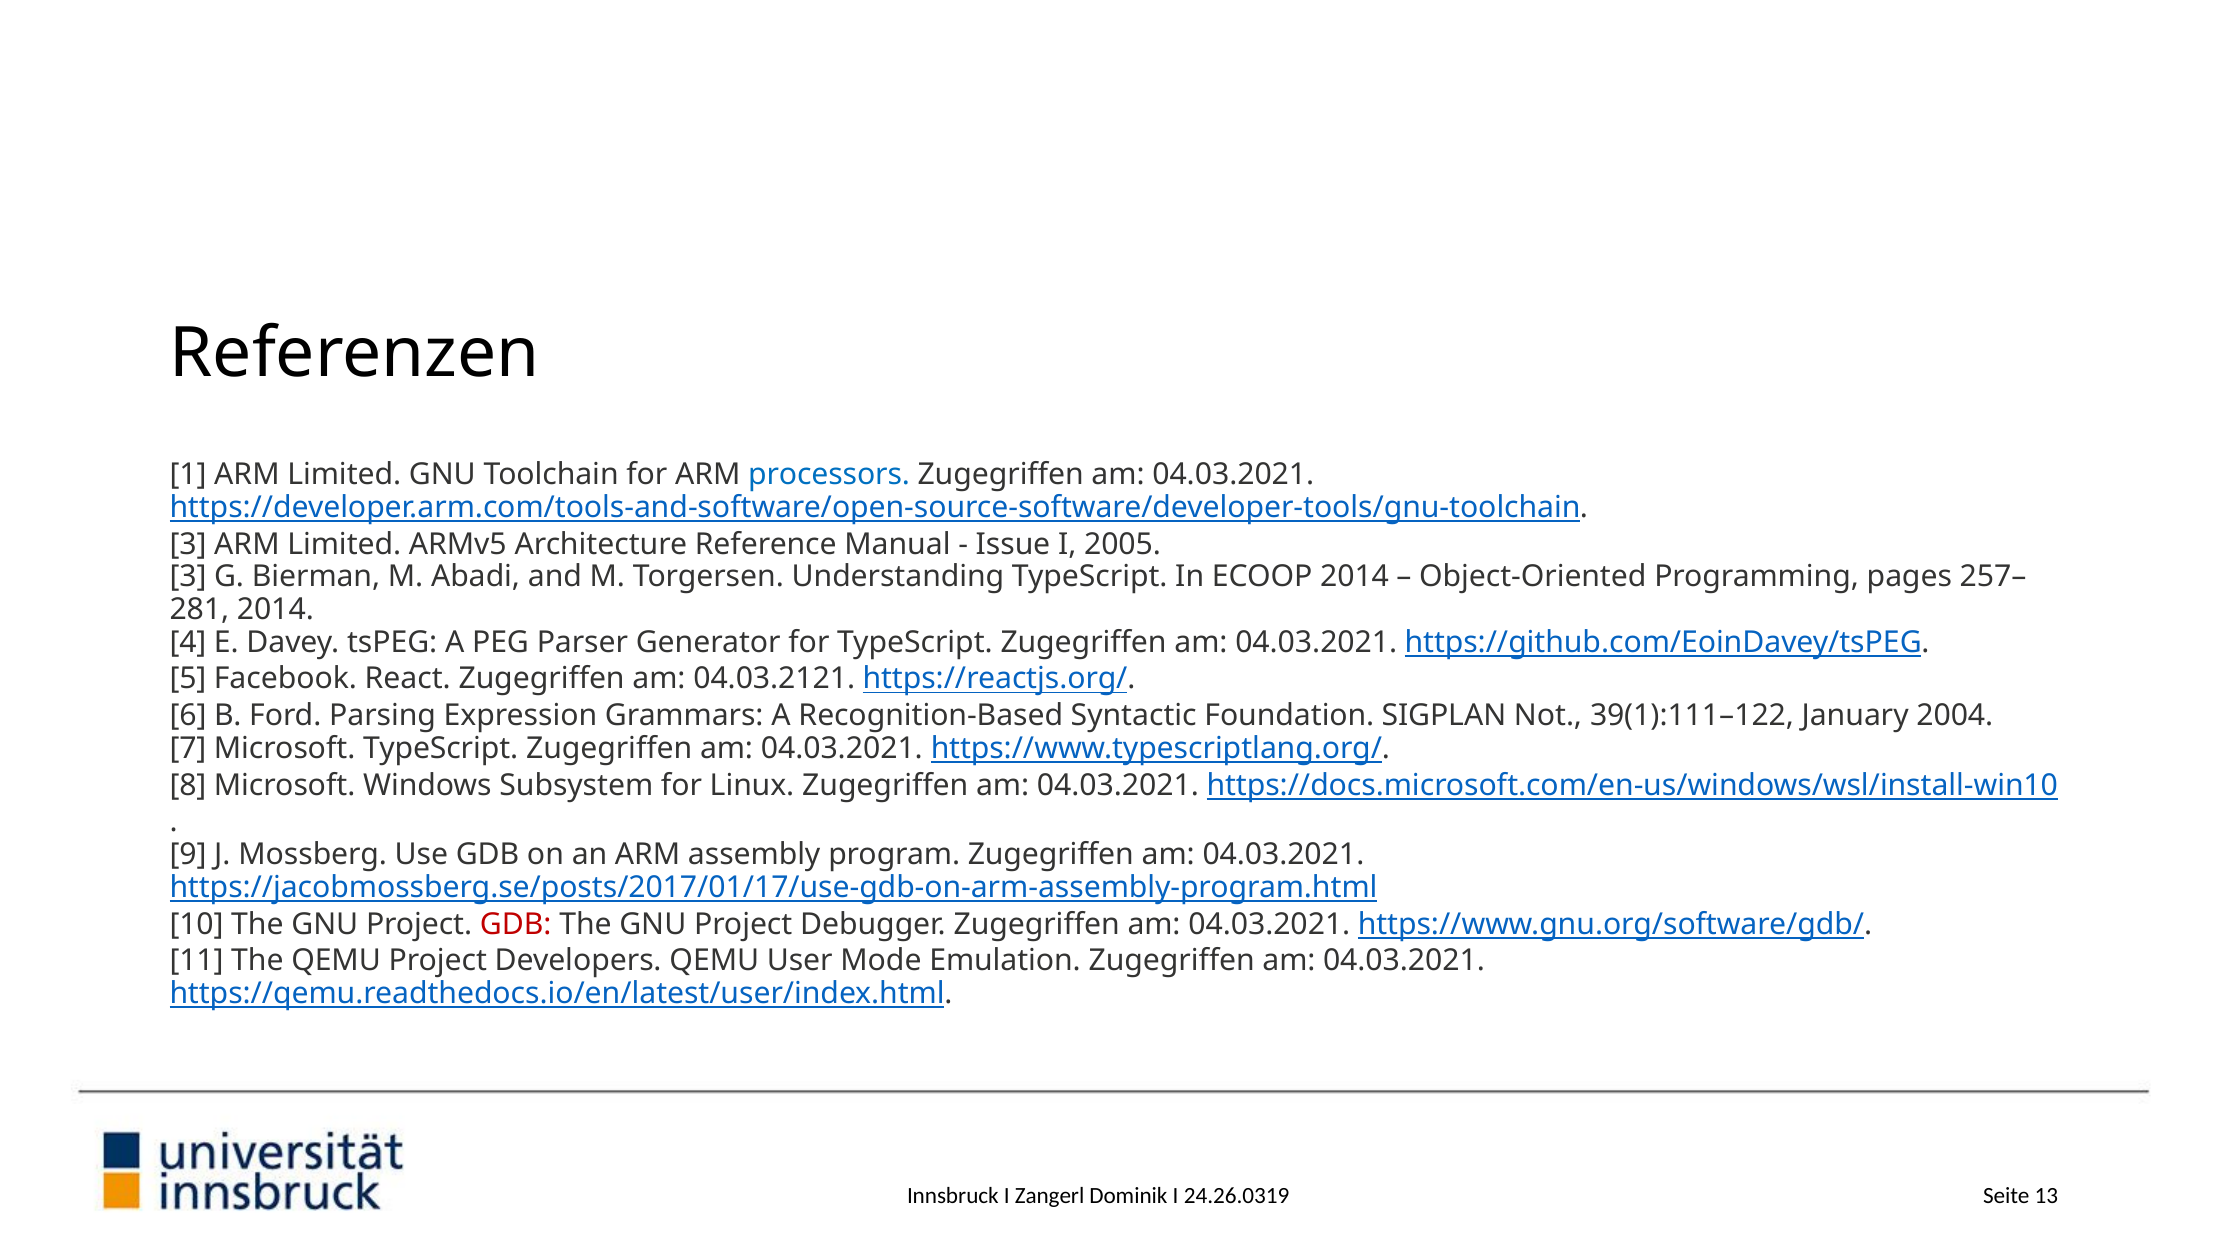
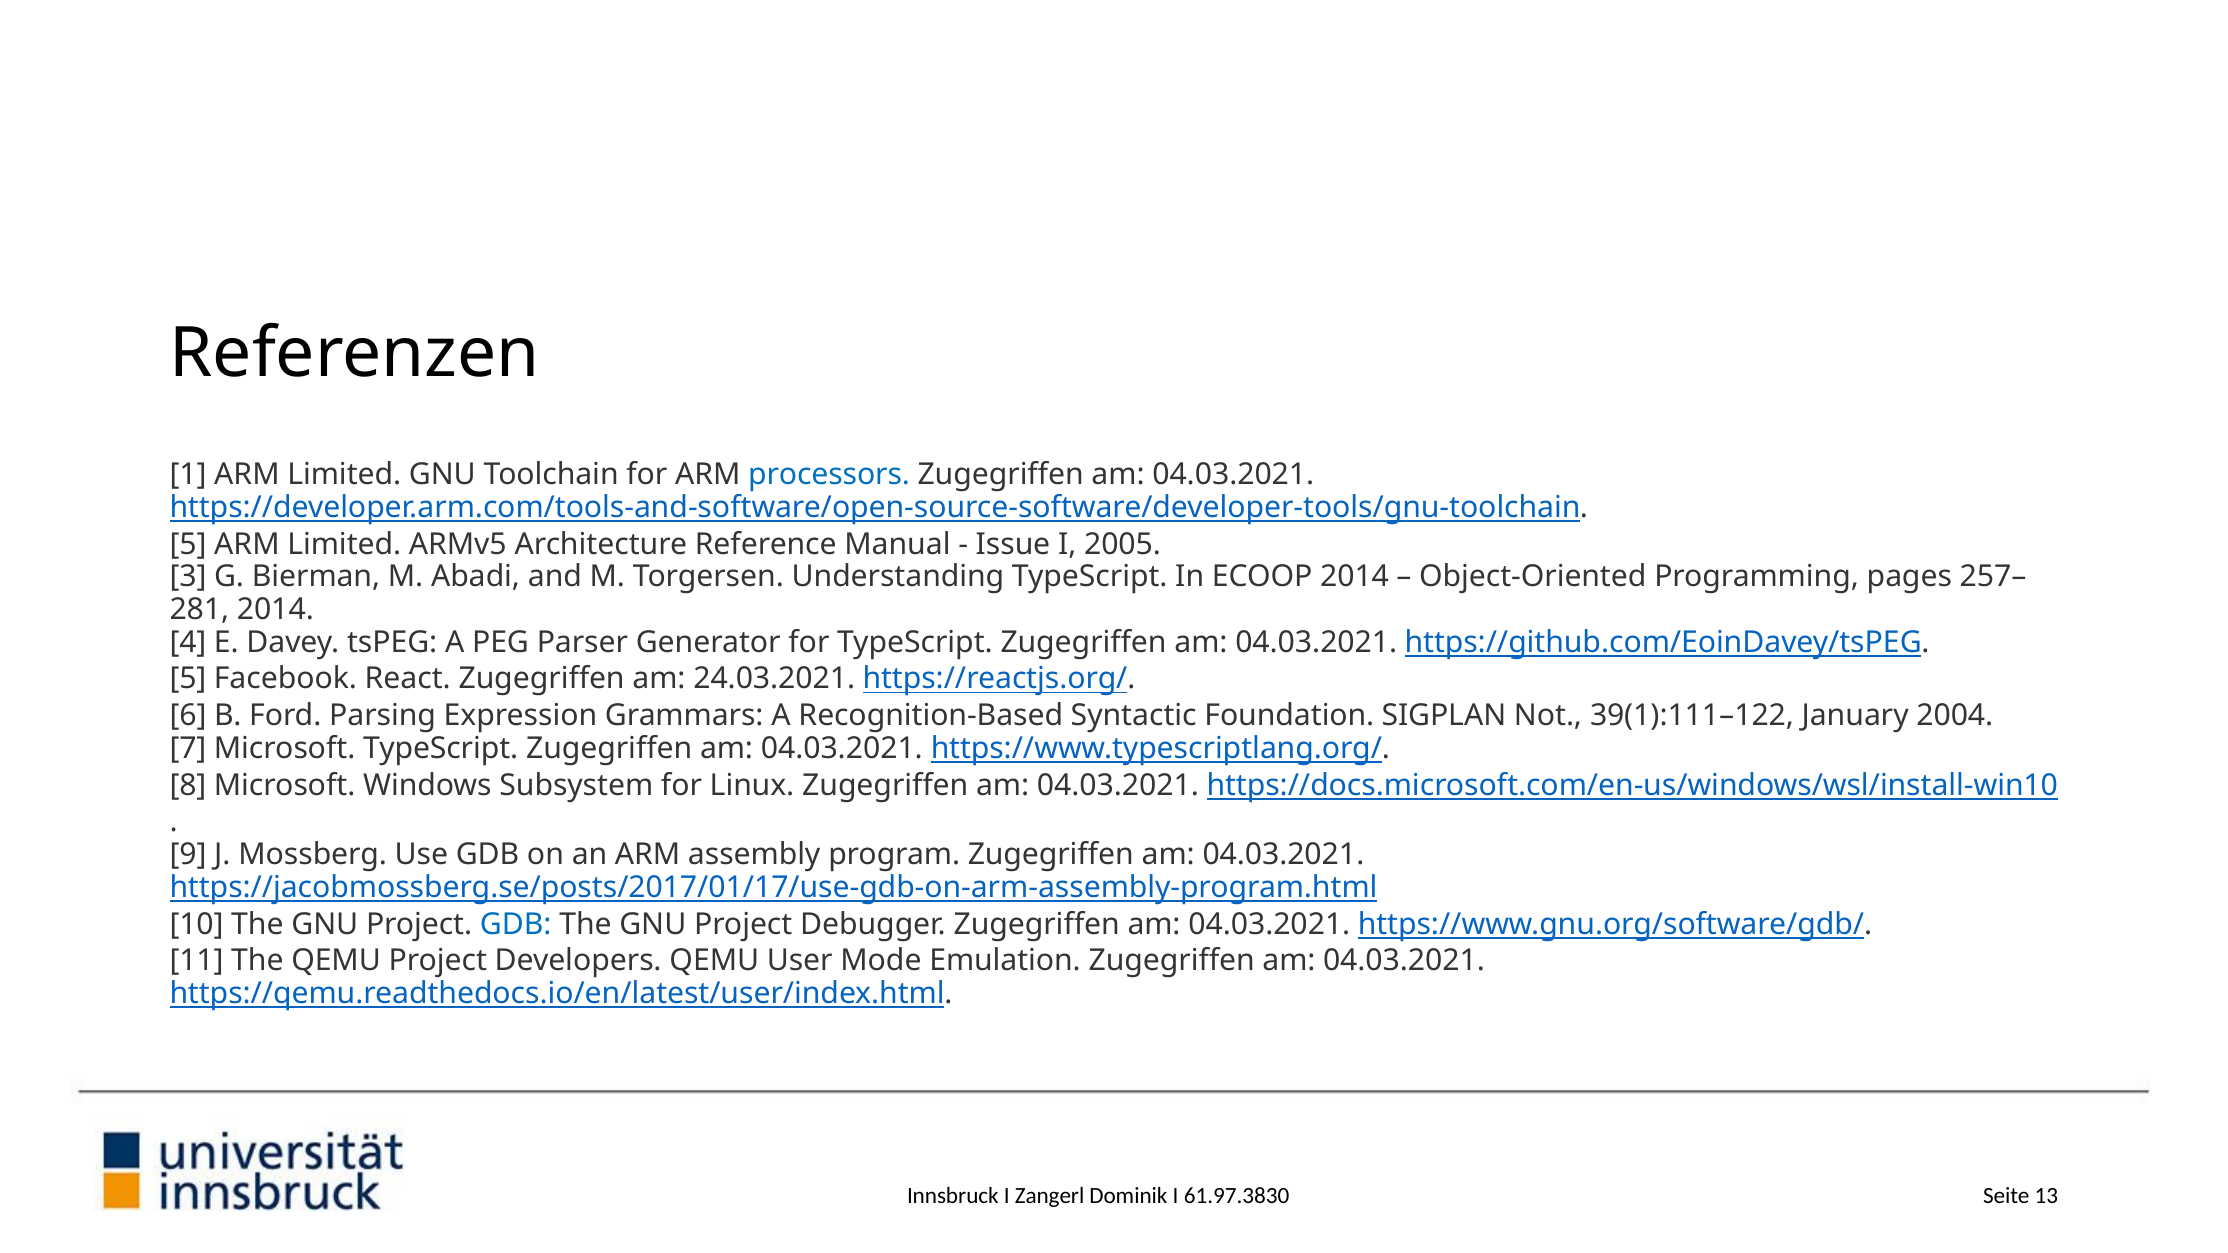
3: 3 -> 5 (188, 544)
04.03.2121: 04.03.2121 -> 24.03.2021 (774, 679)
GDB colour: red -> blue (516, 924)
24.26.0319: 24.26.0319 -> 61.97.3830 (1237, 1196)
